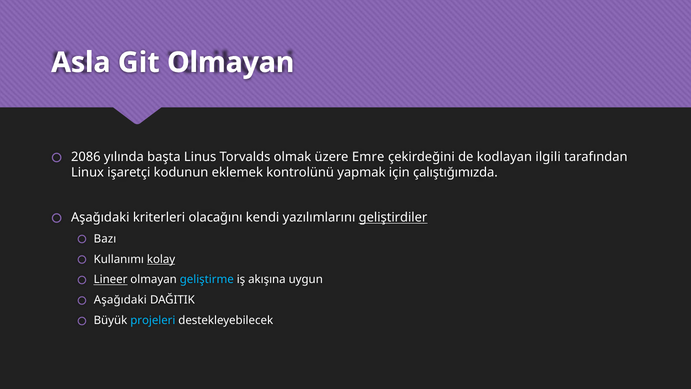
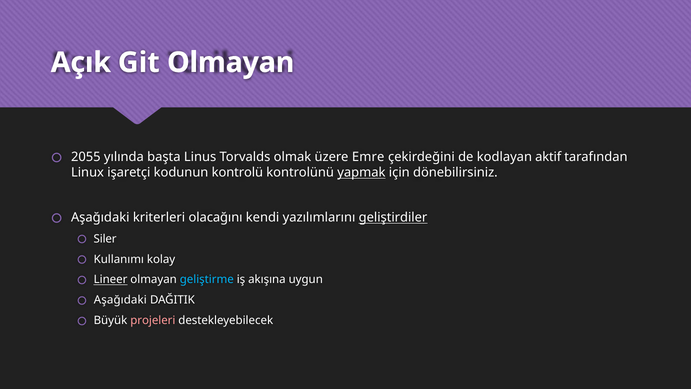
Asla: Asla -> Açık (81, 62)
2086: 2086 -> 2055 (86, 157)
ilgili: ilgili -> aktif (548, 157)
eklemek: eklemek -> kontrolü (237, 172)
yapmak underline: none -> present (361, 172)
çalıştığımızda: çalıştığımızda -> dönebilirsiniz (455, 172)
Bazı: Bazı -> Siler (105, 239)
kolay underline: present -> none (161, 259)
projeleri colour: light blue -> pink (153, 320)
